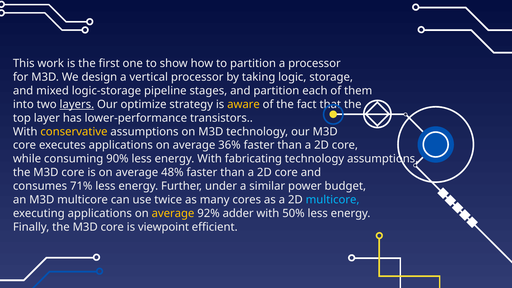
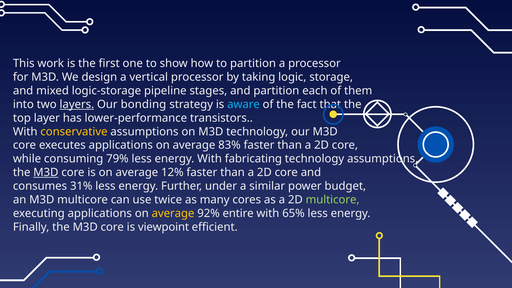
optimize: optimize -> bonding (143, 104)
aware colour: yellow -> light blue (244, 104)
36%: 36% -> 83% (229, 145)
90%: 90% -> 79% (117, 159)
M3D underline: none -> present (46, 173)
48%: 48% -> 12% (172, 173)
71%: 71% -> 31% (81, 186)
multicore colour: light blue -> light green (333, 200)
adder: adder -> entire (238, 213)
50%: 50% -> 65% (293, 213)
